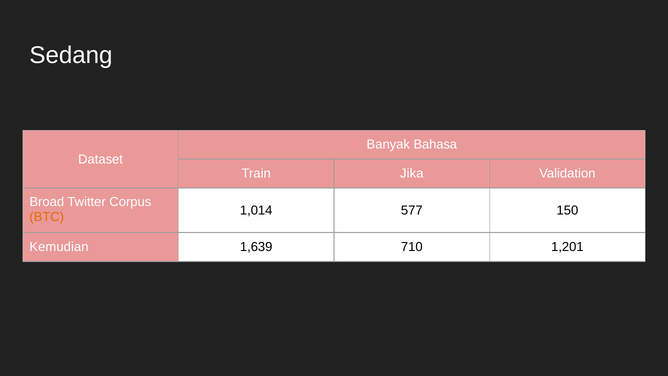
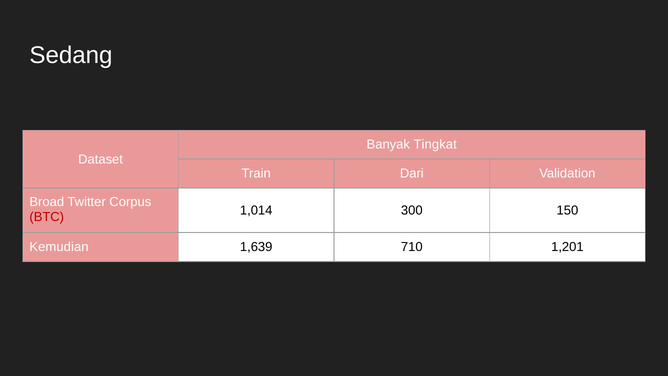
Bahasa: Bahasa -> Tingkat (435, 144)
Jika: Jika -> Dari (412, 173)
BTC colour: orange -> red (47, 217)
577: 577 -> 300 (412, 210)
